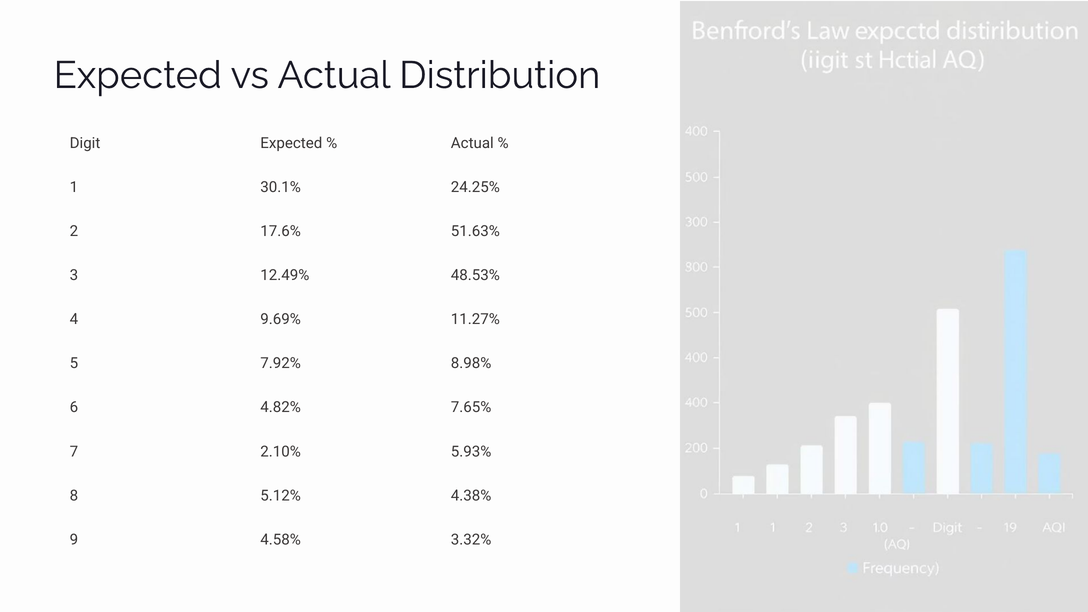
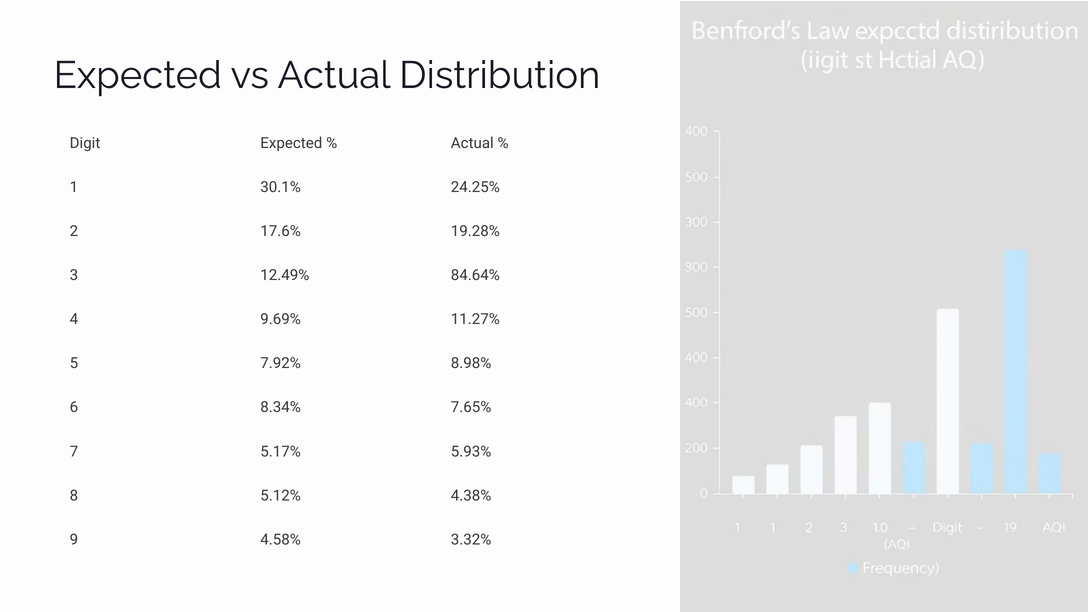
51.63%: 51.63% -> 19.28% (475, 231)
48.53%: 48.53% -> 84.64% (475, 275)
4.82%: 4.82% -> 8.34% (281, 408)
2.10%: 2.10% -> 5.17% (281, 452)
